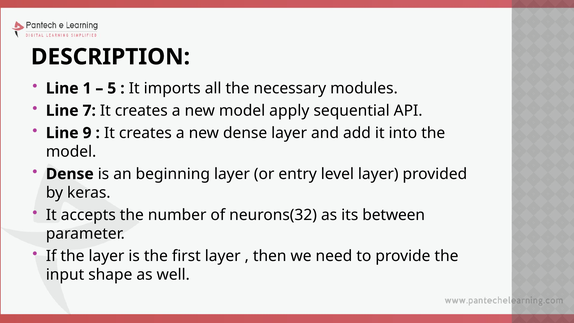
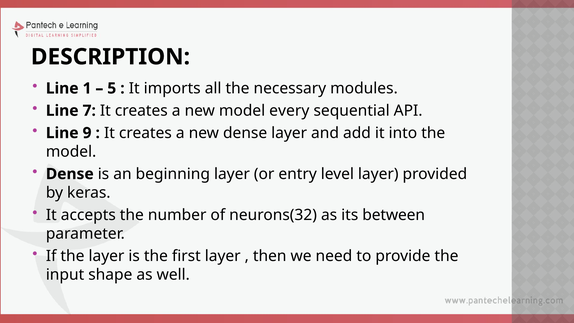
apply: apply -> every (289, 111)
